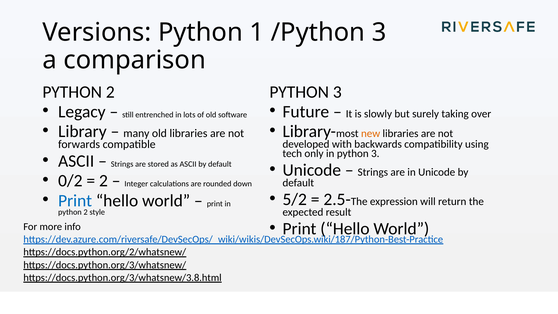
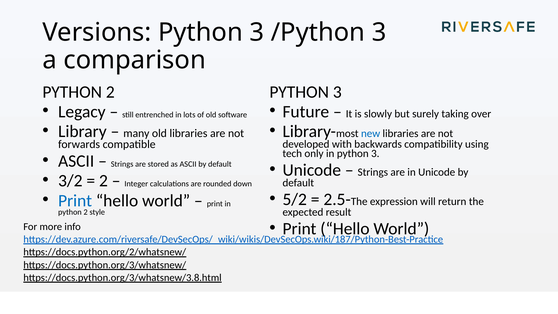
Versions Python 1: 1 -> 3 (257, 32)
new colour: orange -> blue (371, 133)
0/2: 0/2 -> 3/2 (70, 181)
